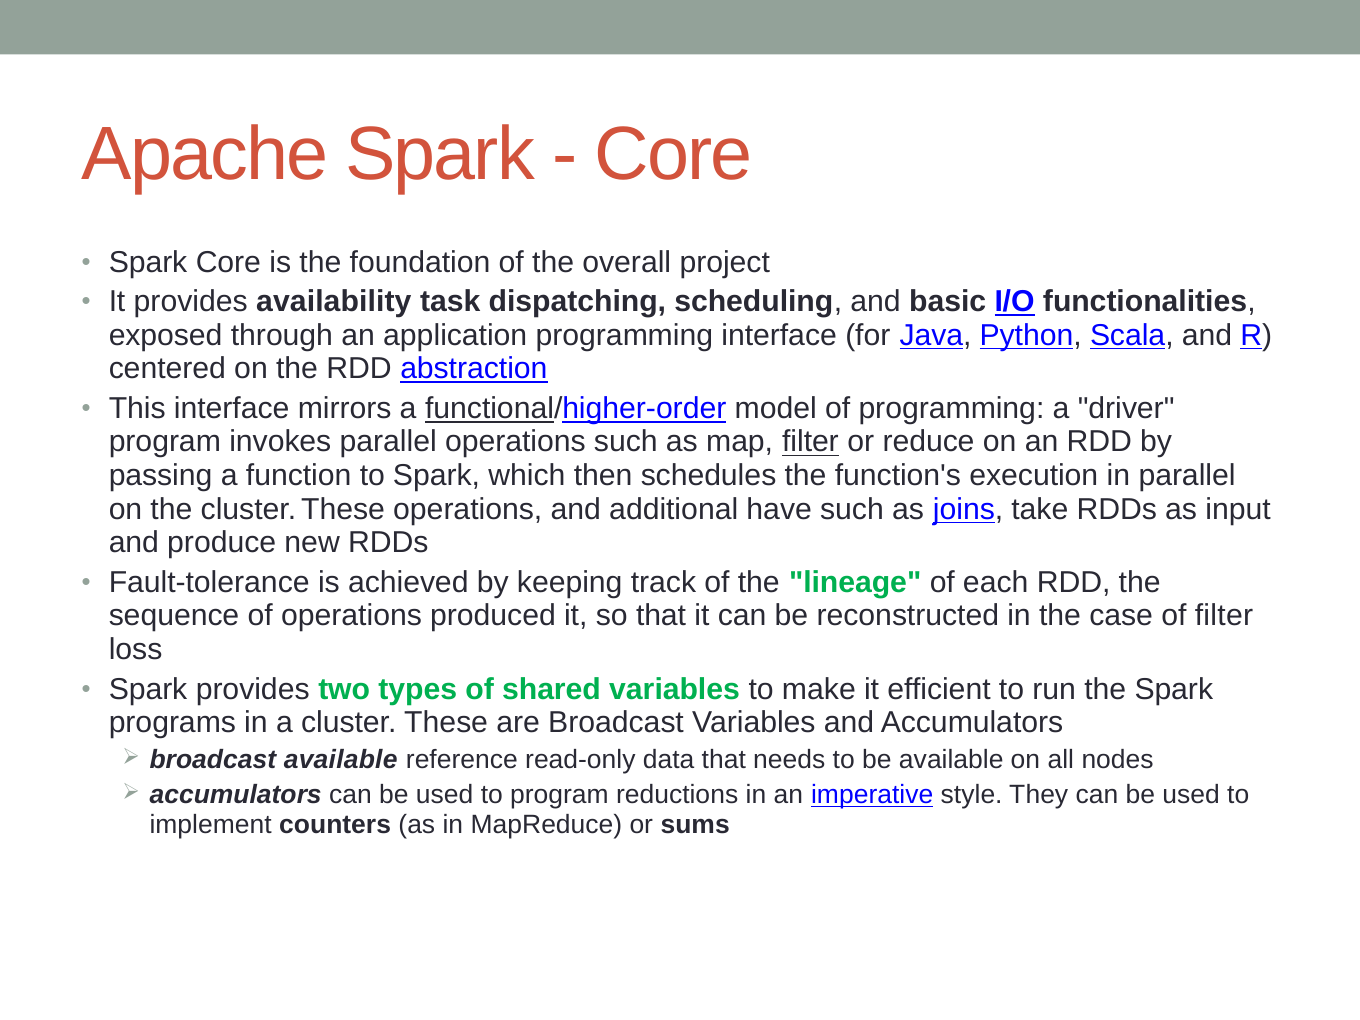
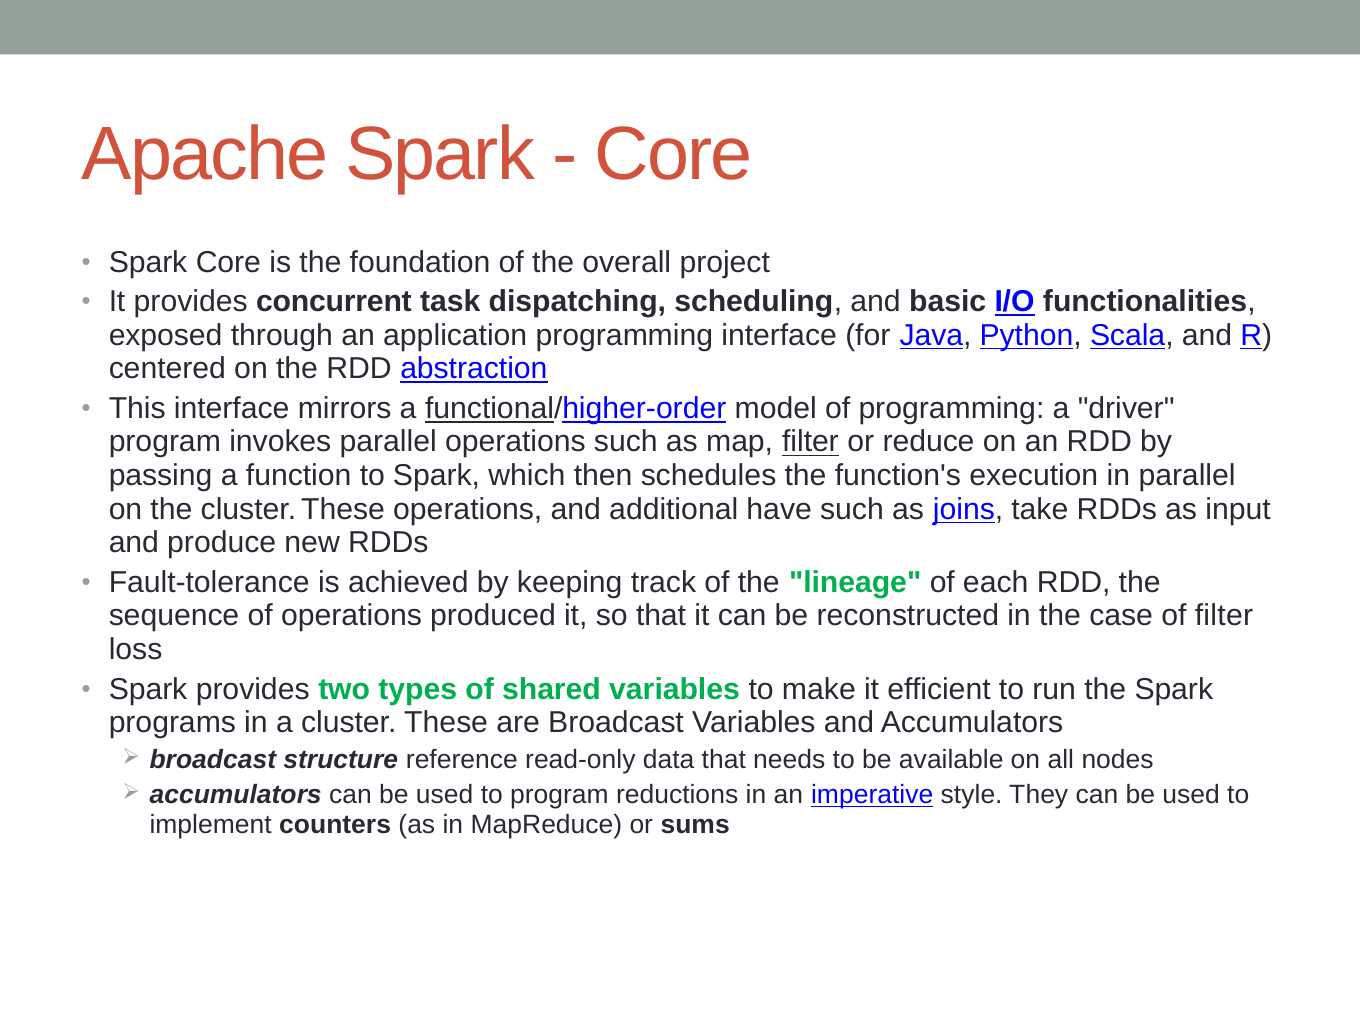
availability: availability -> concurrent (334, 302)
broadcast available: available -> structure (341, 760)
